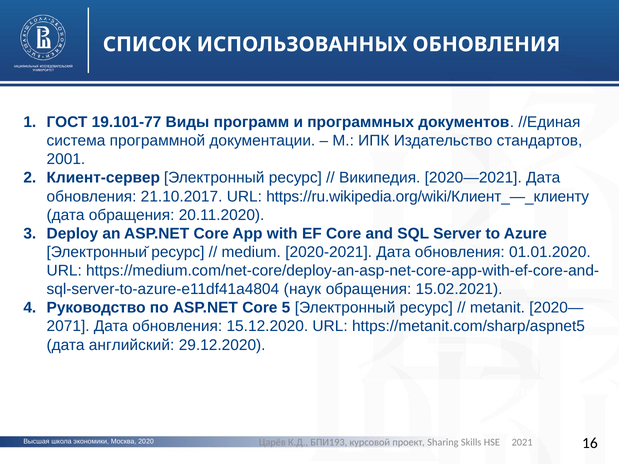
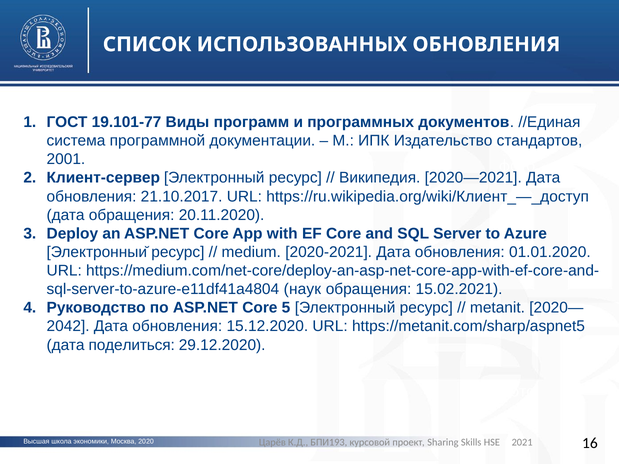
https://ru.wikipedia.org/wiki/Клиент_—_клиенту: https://ru.wikipedia.org/wiki/Клиент_—_клиенту -> https://ru.wikipedia.org/wiki/Клиент_—_доступ (428, 197)
2071: 2071 -> 2042 (68, 327)
английский: английский -> поделиться (132, 345)
